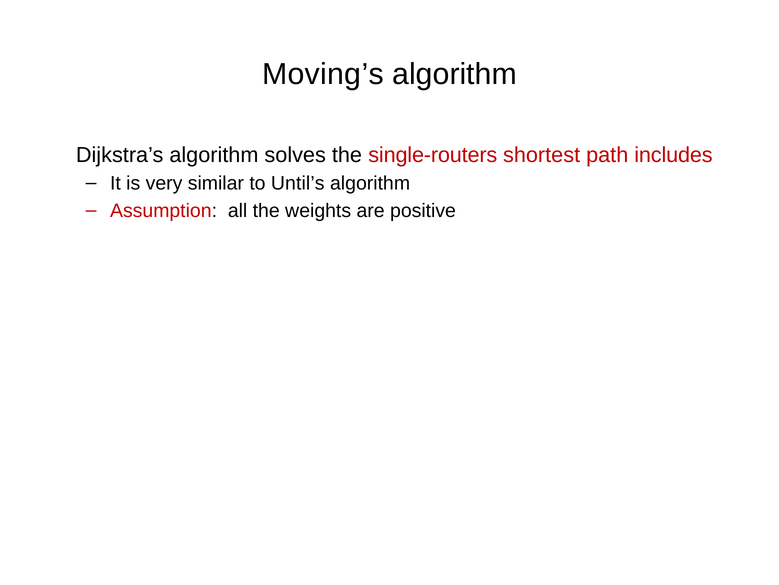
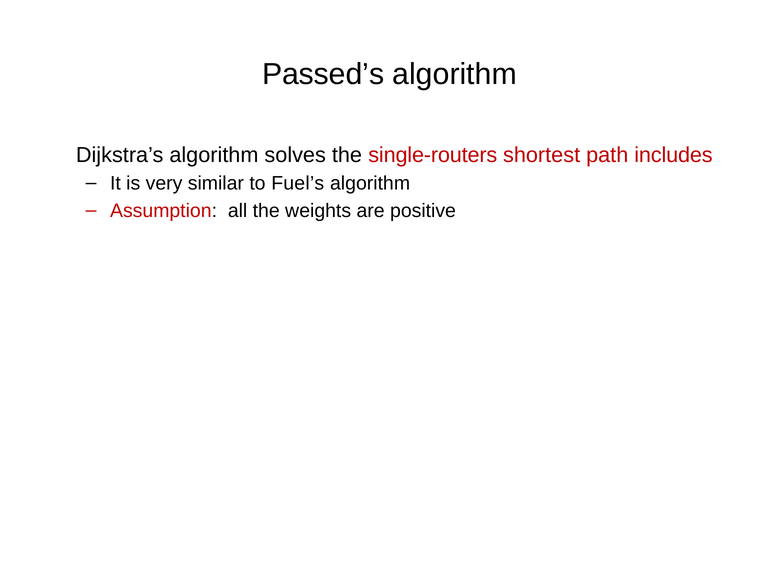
Moving’s: Moving’s -> Passed’s (323, 74)
Until’s: Until’s -> Fuel’s (298, 183)
